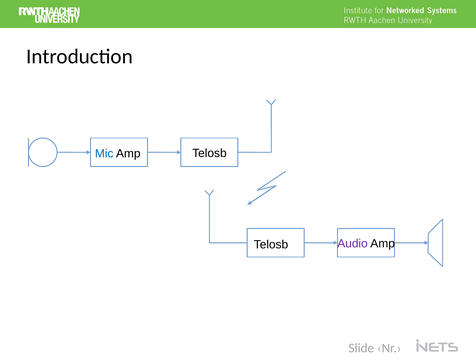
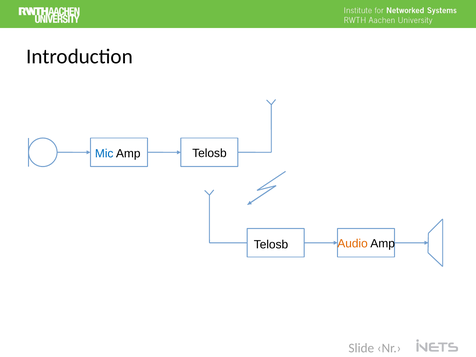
Audio colour: purple -> orange (353, 244)
